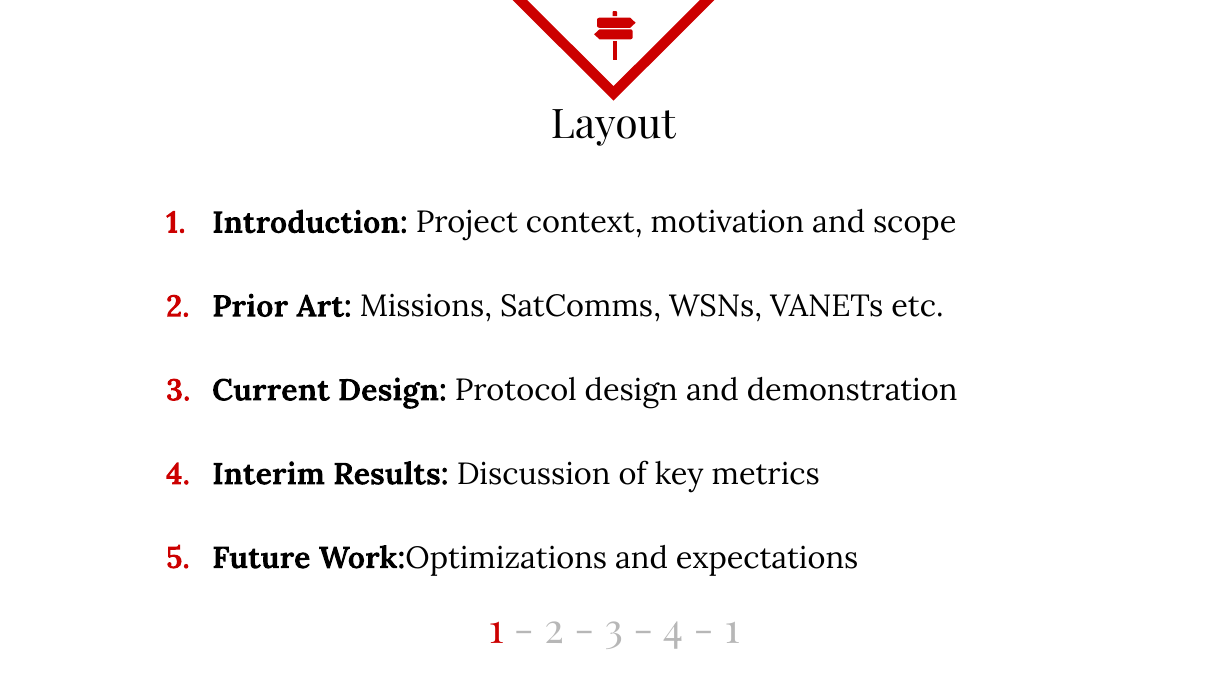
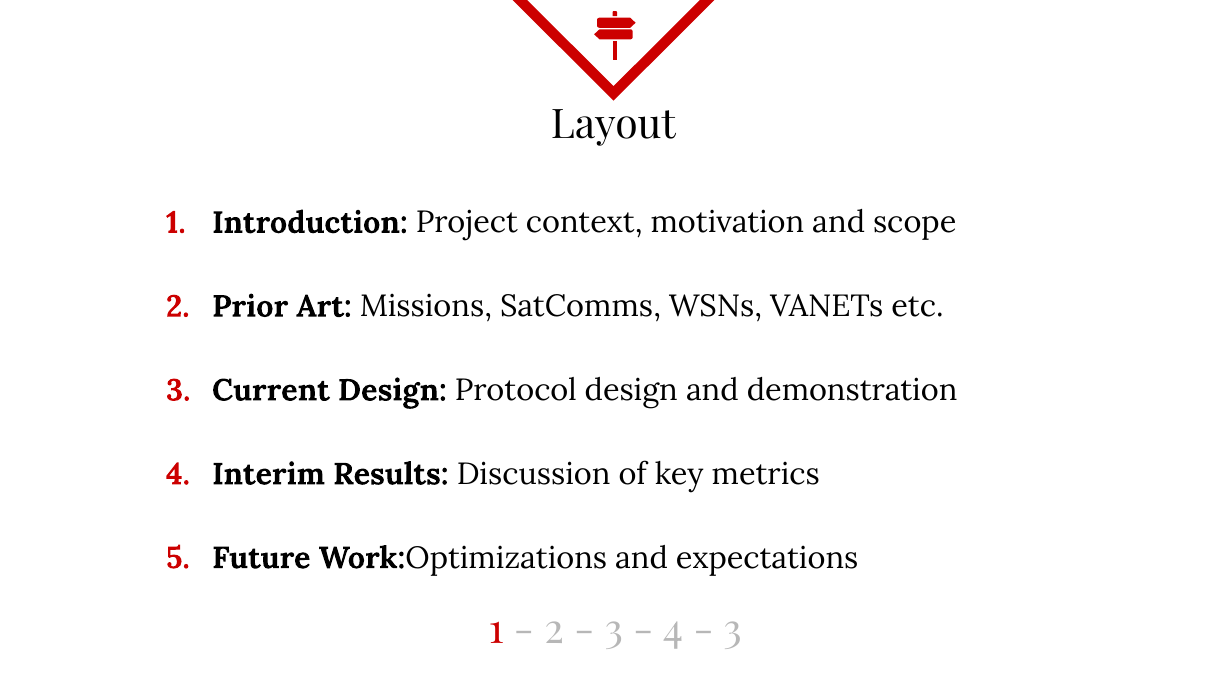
1: 1 -> 3 (733, 631)
